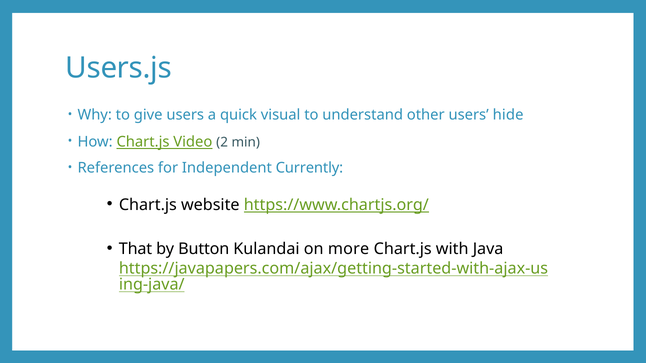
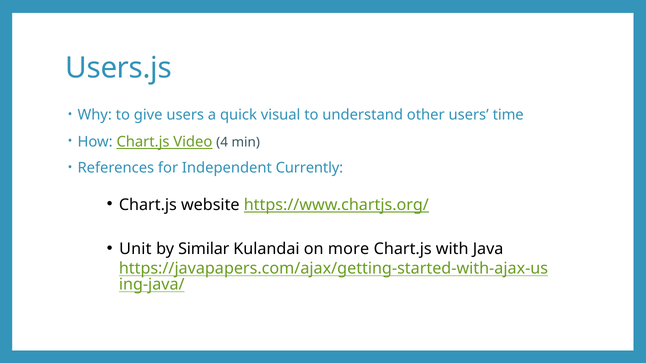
hide: hide -> time (508, 115)
2: 2 -> 4 (222, 142)
That: That -> Unit (135, 249)
Button: Button -> Similar (204, 249)
